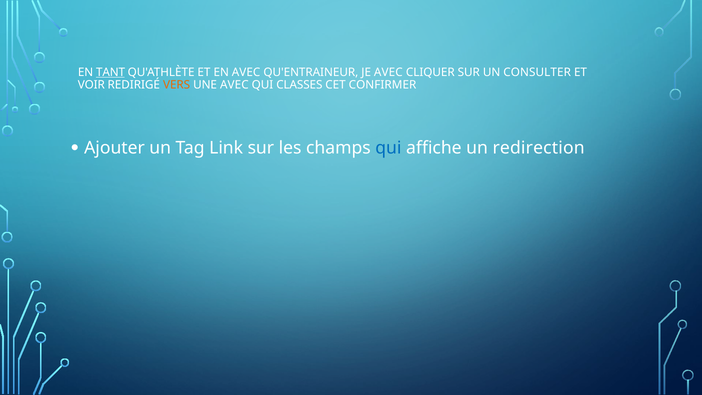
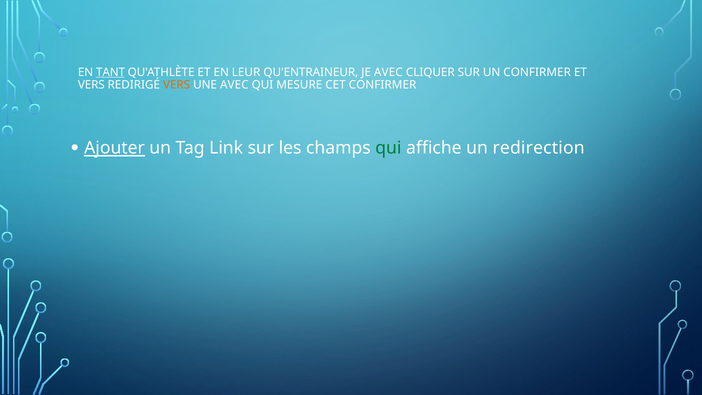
EN AVEC: AVEC -> LEUR (246, 72)
UN CONSULTER: CONSULTER -> CONFIRMER (537, 72)
VOIR: VOIR -> VERS (91, 85)
CLASSES: CLASSES -> MESURE (299, 85)
Ajouter underline: none -> present (114, 148)
qui colour: blue -> green (388, 148)
